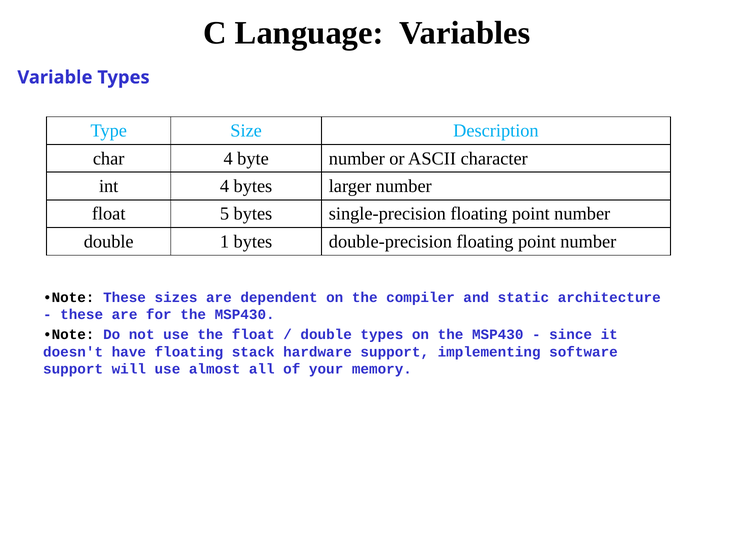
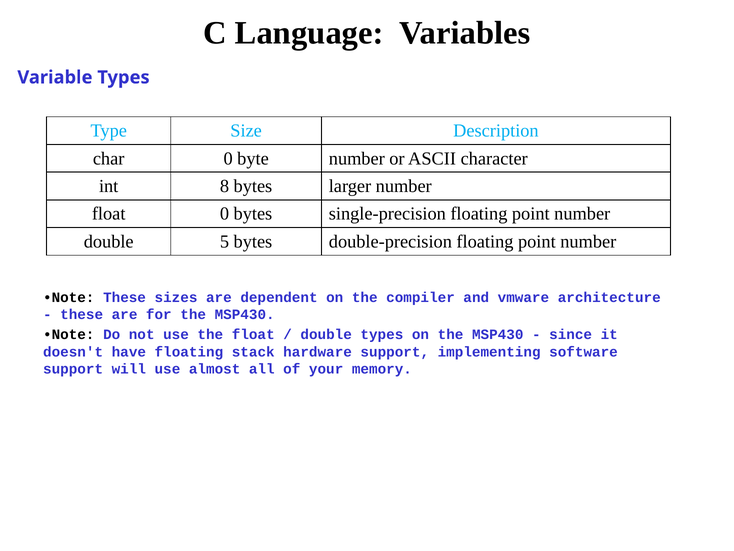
char 4: 4 -> 0 (228, 158)
int 4: 4 -> 8 (224, 186)
float 5: 5 -> 0 (224, 214)
1: 1 -> 5 (224, 241)
static: static -> vmware (523, 297)
